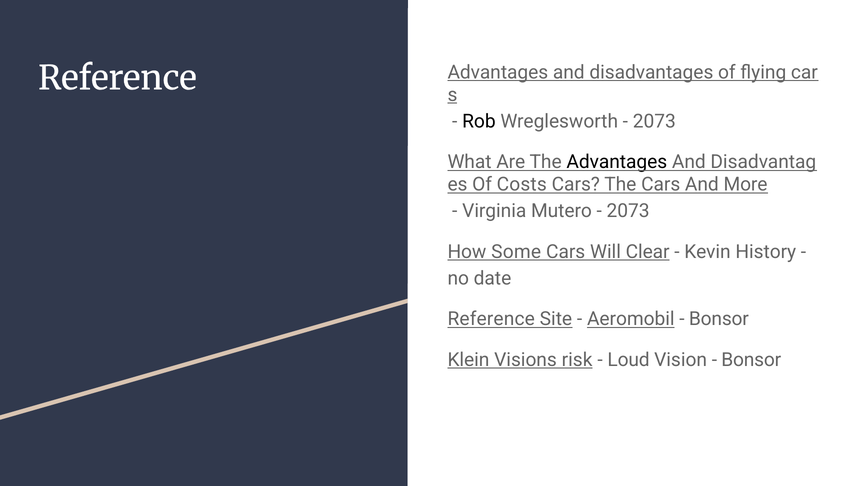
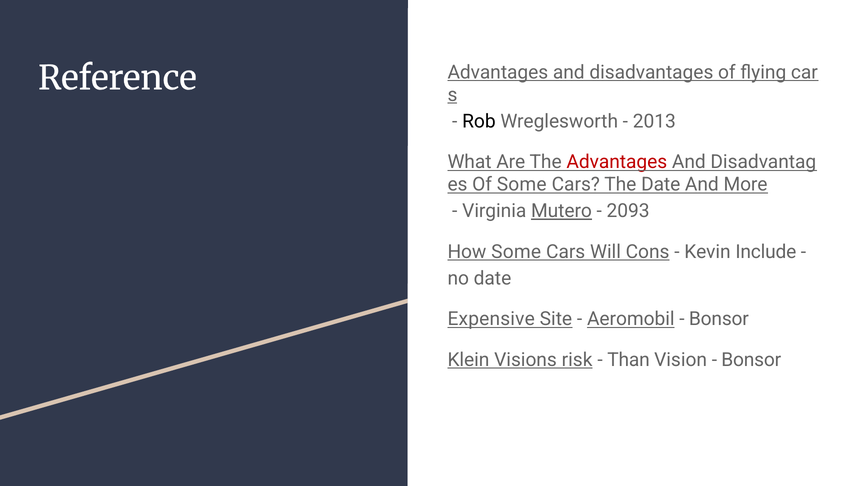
2073: 2073 -> 2013 (654, 121)
Advantages colour: black -> red (617, 162)
Of Costs: Costs -> Some (522, 185)
The Cars: Cars -> Date (661, 185)
Mutero underline: none -> present (561, 211)
2073: 2073 -> 2093 (628, 211)
Clear: Clear -> Cons (648, 252)
History: History -> Include (766, 252)
Reference: Reference -> Expensive (491, 319)
Loud: Loud -> Than (629, 360)
